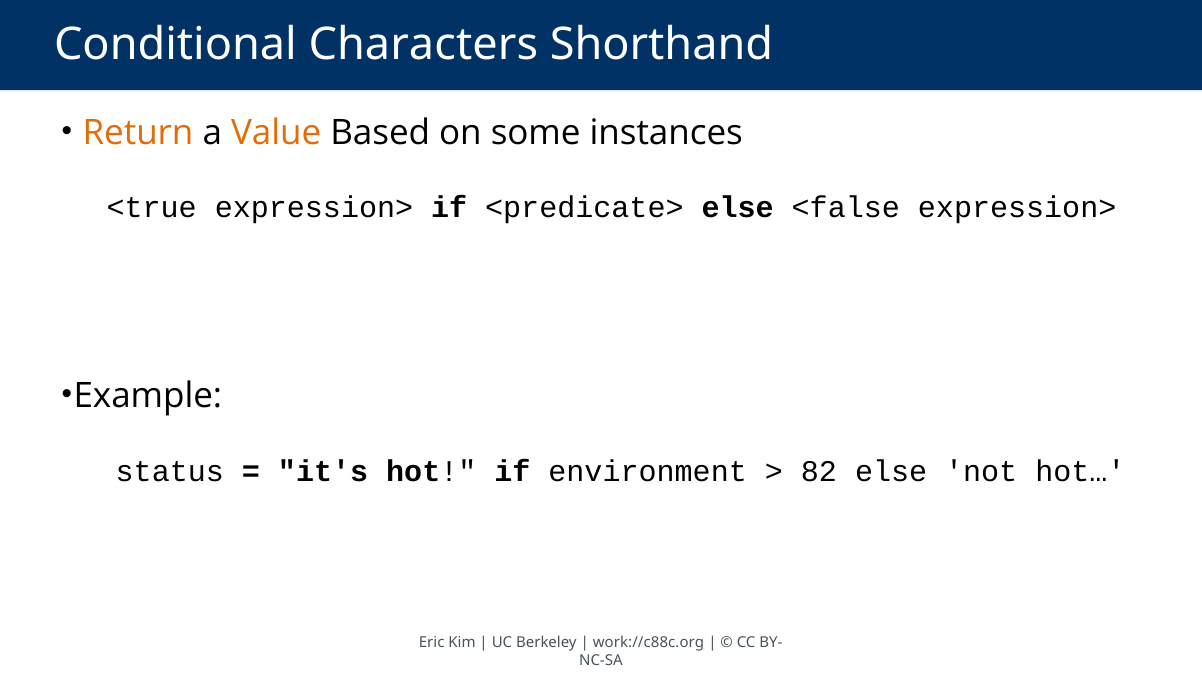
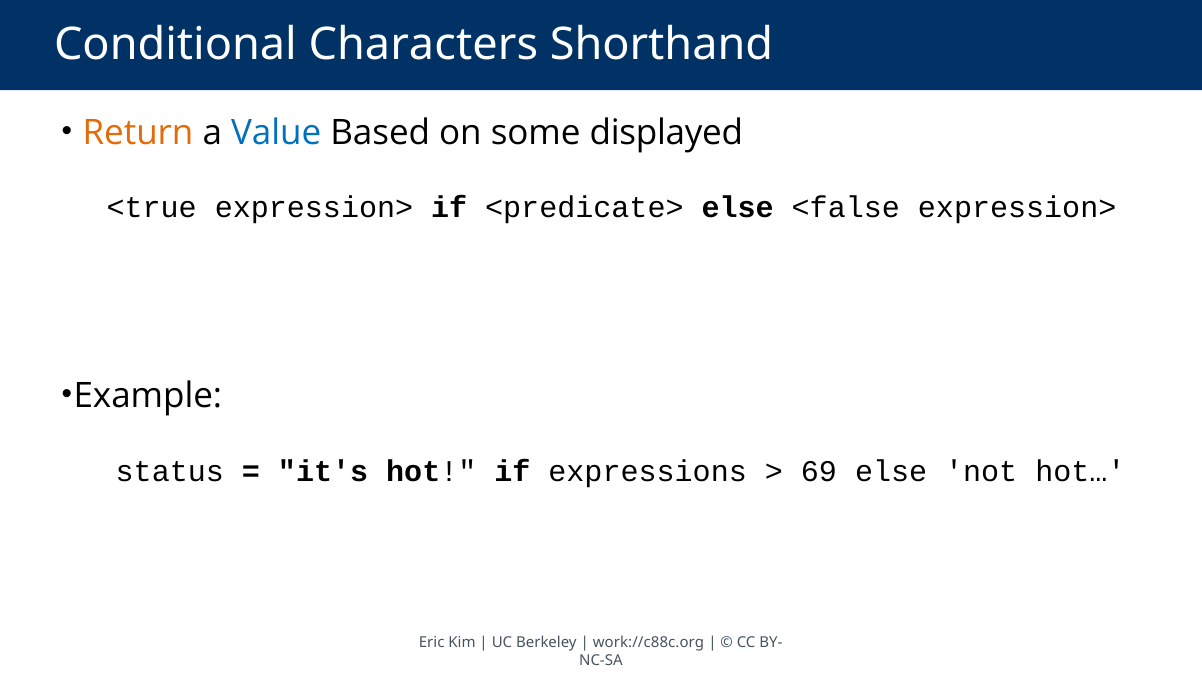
Value colour: orange -> blue (276, 133)
instances: instances -> displayed (666, 133)
environment: environment -> expressions (648, 472)
82: 82 -> 69 (819, 472)
